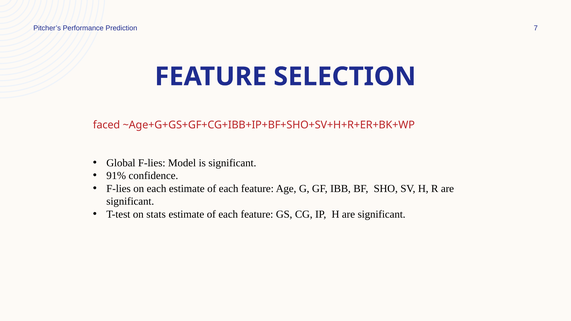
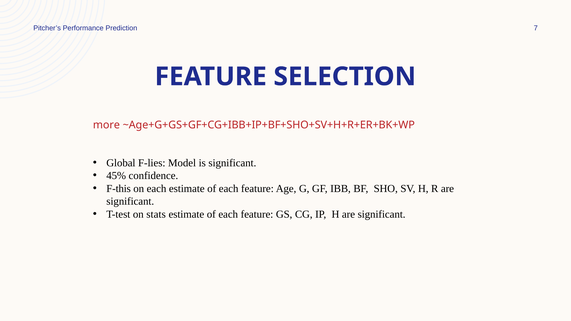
faced: faced -> more (106, 125)
91%: 91% -> 45% (116, 176)
F-lies: F-lies -> F-this (119, 189)
